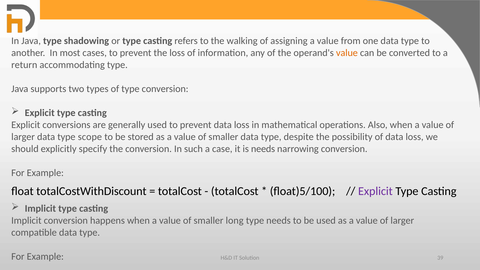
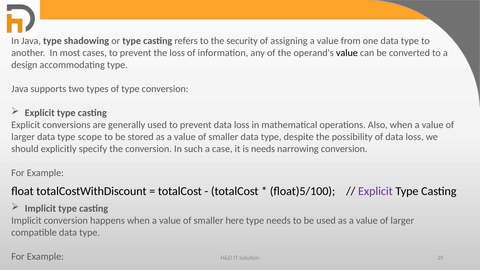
walking: walking -> security (242, 41)
value colour: orange -> black (347, 53)
return: return -> design (24, 65)
long: long -> here (235, 220)
